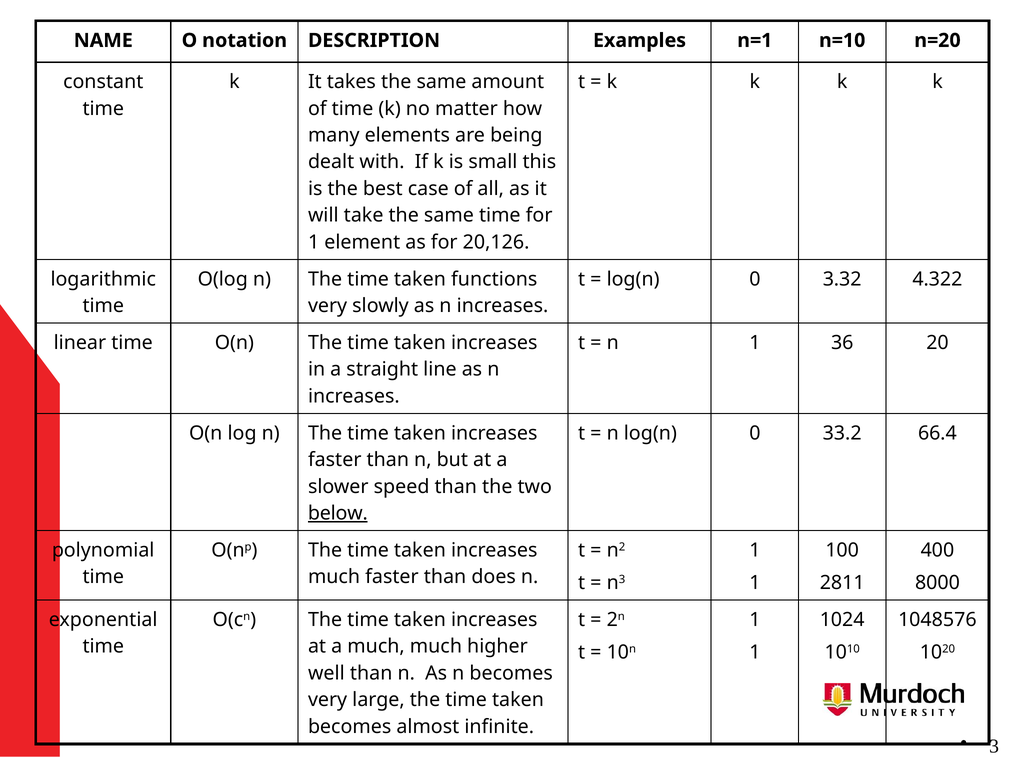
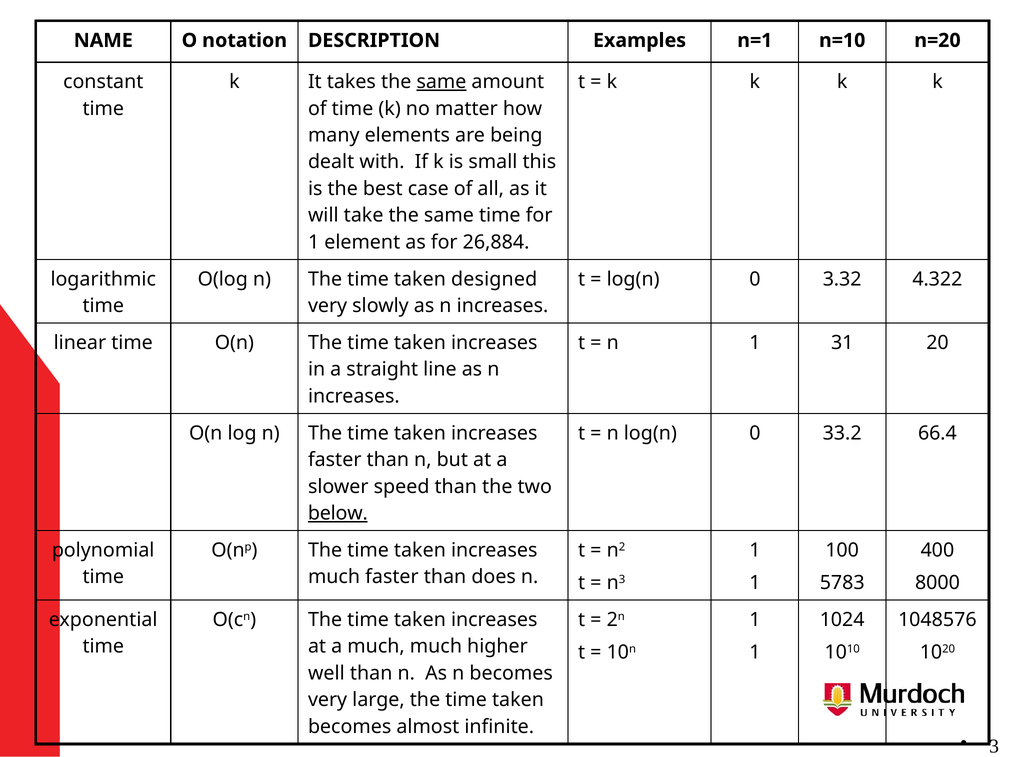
same underline: none -> present (441, 82)
20,126: 20,126 -> 26,884 (496, 242)
functions: functions -> designed (494, 279)
36: 36 -> 31 (842, 343)
2811: 2811 -> 5783 (842, 583)
